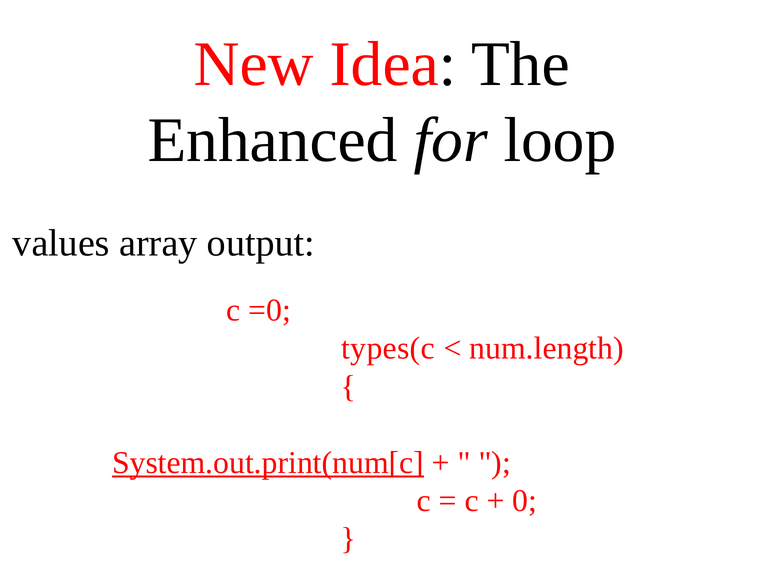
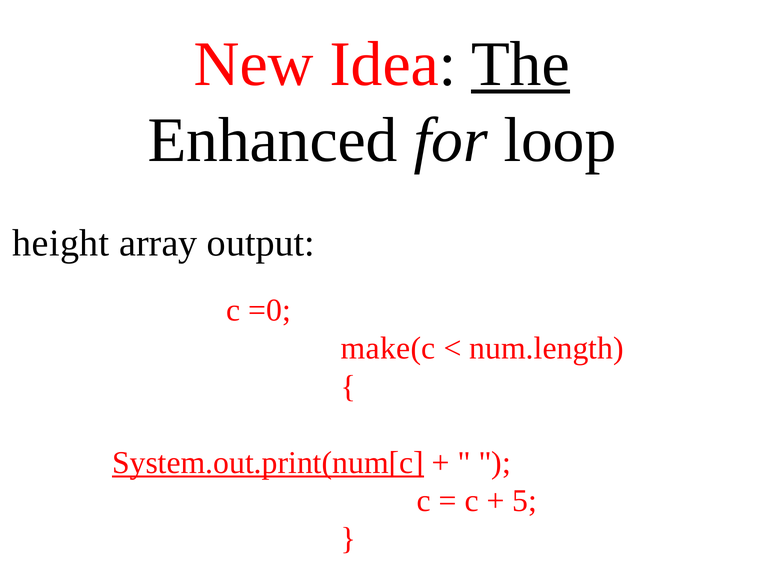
The underline: none -> present (521, 64)
values: values -> height (61, 244)
types(c: types(c -> make(c (388, 349)
0: 0 -> 5 (525, 501)
